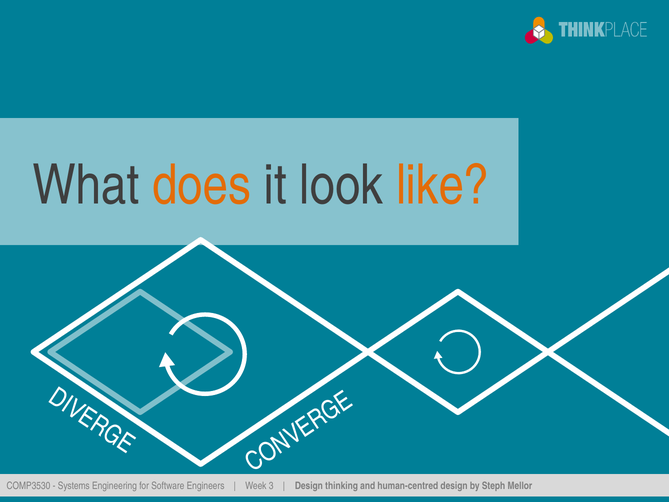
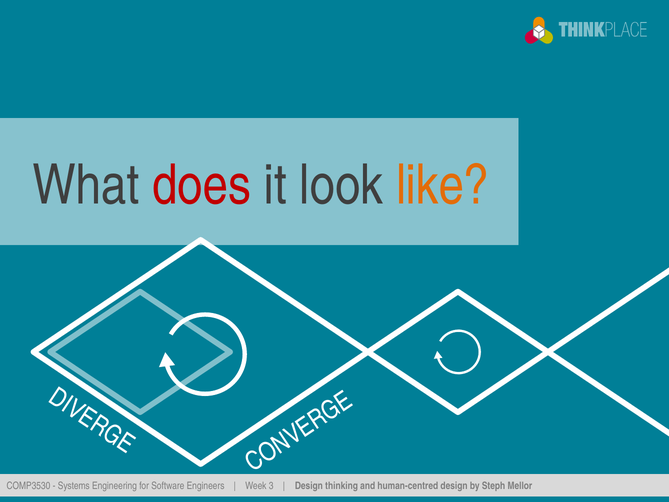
does colour: orange -> red (202, 185)
